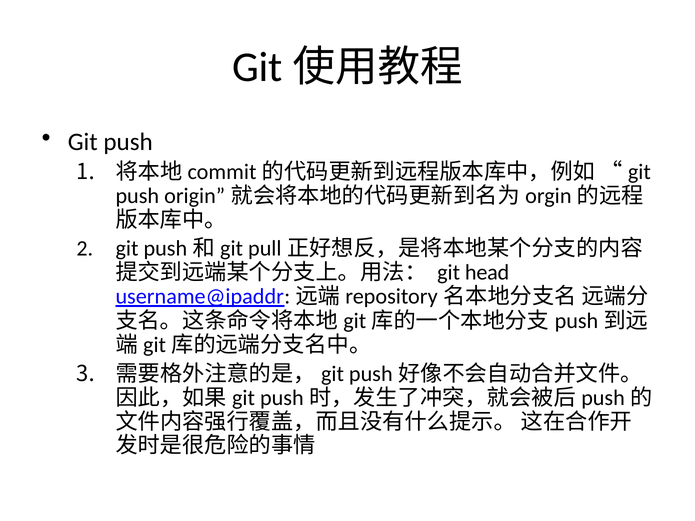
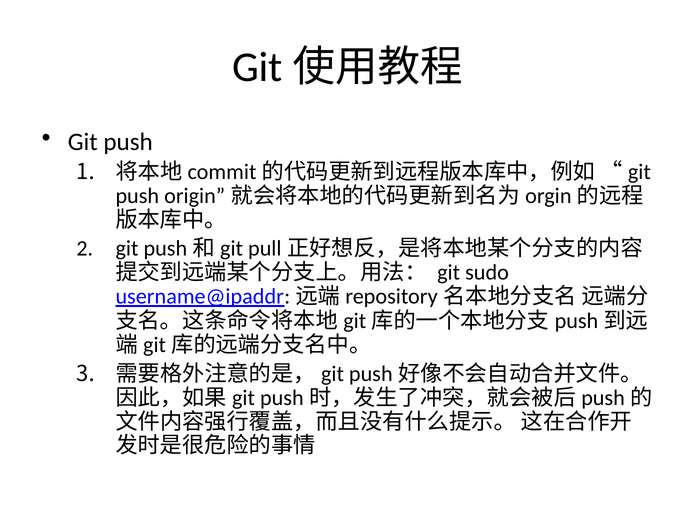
head: head -> sudo (487, 273)
